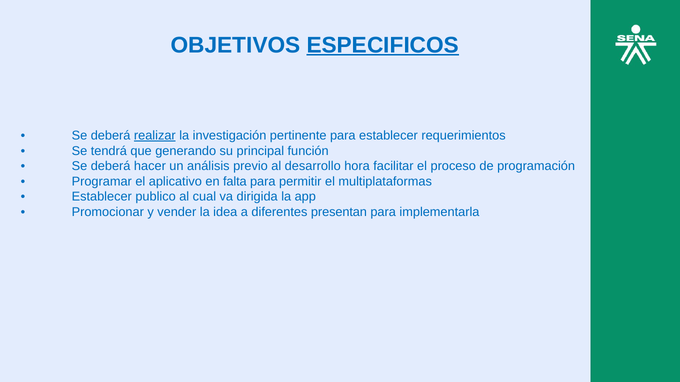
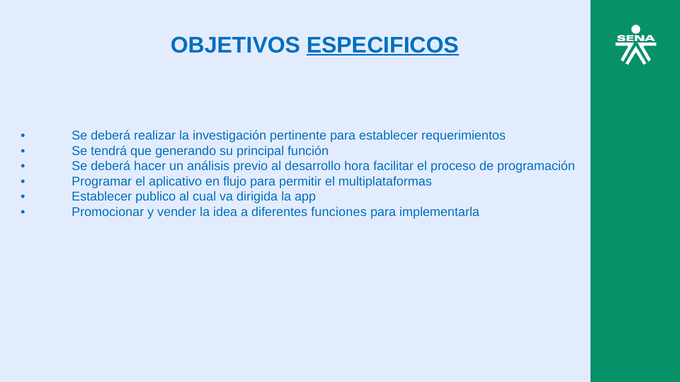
realizar underline: present -> none (155, 136)
falta: falta -> flujo (235, 182)
presentan: presentan -> funciones (339, 212)
